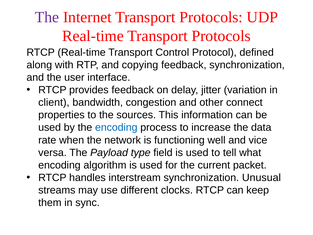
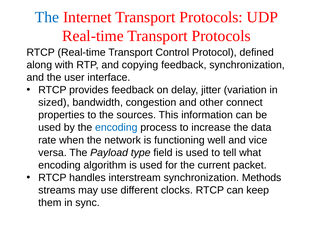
The colour: purple -> blue (47, 17)
client: client -> sized (54, 102)
Unusual: Unusual -> Methods (262, 177)
